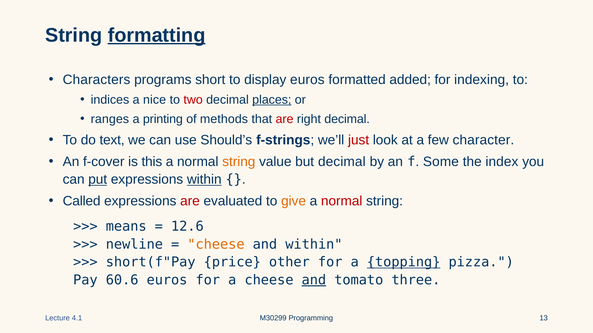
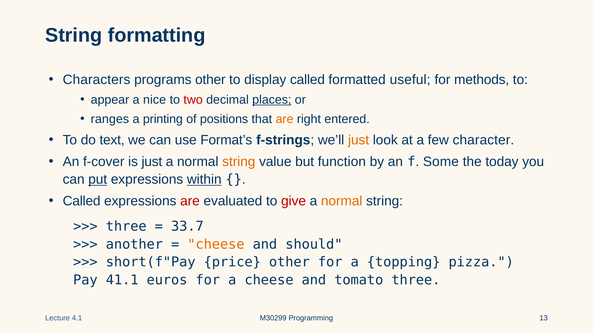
formatting underline: present -> none (157, 35)
programs short: short -> other (210, 80)
display euros: euros -> called (307, 80)
added: added -> useful (410, 80)
indexing: indexing -> methods (482, 80)
indices: indices -> appear (110, 100)
methods: methods -> positions (224, 119)
are colour: red -> orange (285, 119)
right decimal: decimal -> entered (347, 119)
Should’s: Should’s -> Format’s (226, 140)
just colour: red -> orange (359, 140)
is this: this -> just (152, 162)
but decimal: decimal -> function (342, 162)
index: index -> today (502, 162)
give colour: orange -> red (294, 201)
normal colour: red -> orange (342, 201)
means: means -> three (126, 227)
12.6: 12.6 -> 33.7 (187, 227)
newline: newline -> another (134, 245)
and within: within -> should (314, 245)
topping underline: present -> none (404, 263)
60.6: 60.6 -> 41.1 (122, 280)
and underline: present -> none (314, 280)
